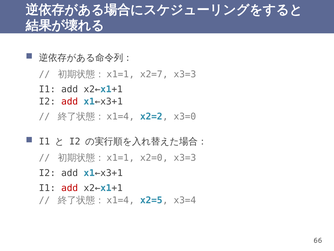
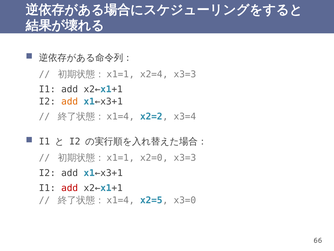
x2=7: x2=7 -> x2=4 (154, 74)
add colour: red -> orange (70, 101)
x3=0: x3=0 -> x3=4 (185, 116)
x3=4: x3=4 -> x3=0 (185, 200)
